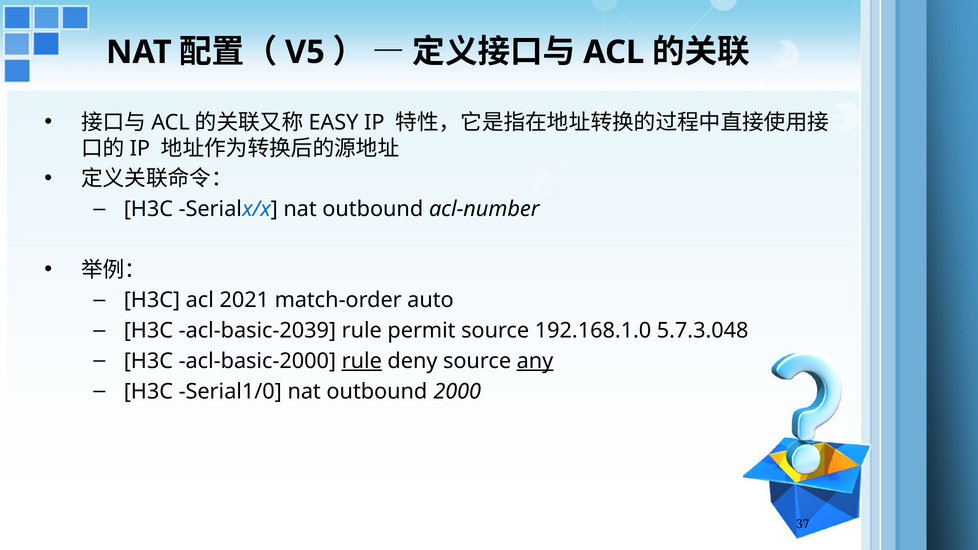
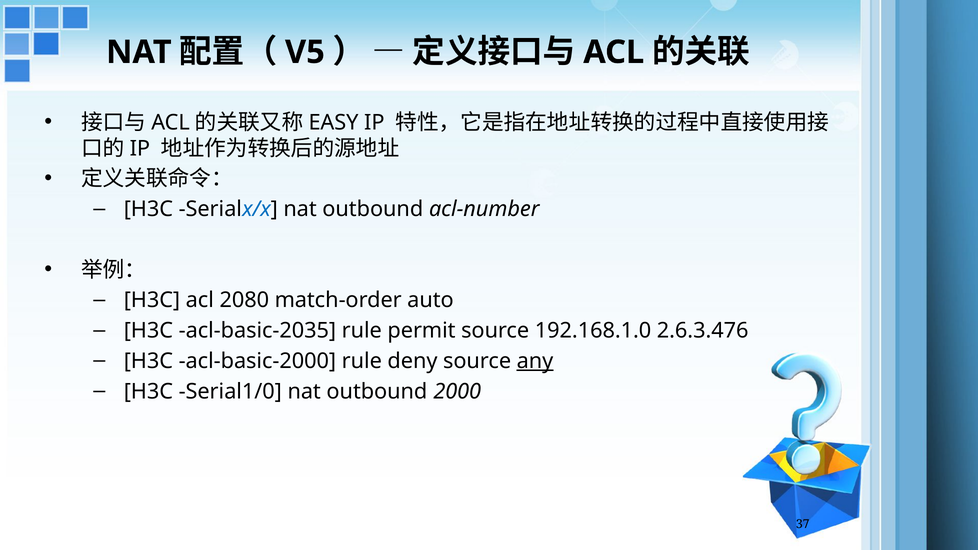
2021: 2021 -> 2080 (244, 300)
acl-basic-2039: acl-basic-2039 -> acl-basic-2035 (257, 331)
5.7.3.048: 5.7.3.048 -> 2.6.3.476 (703, 331)
rule underline: present -> none (362, 361)
